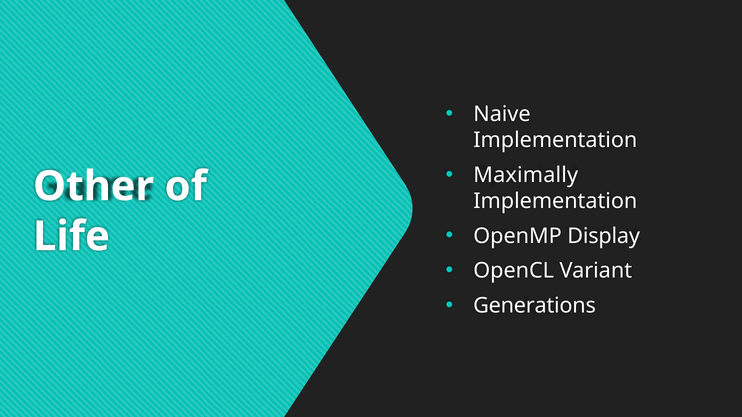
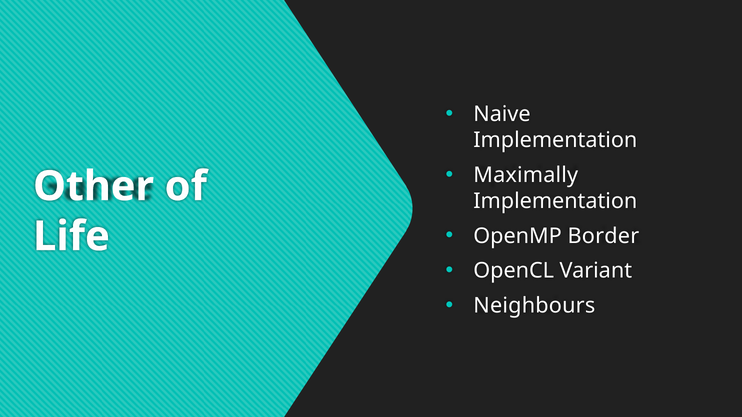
Display: Display -> Border (603, 236)
Generations: Generations -> Neighbours (534, 306)
